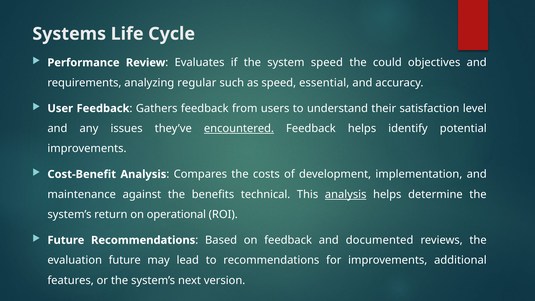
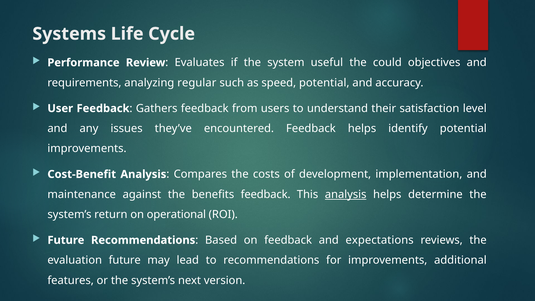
system speed: speed -> useful (327, 63)
speed essential: essential -> potential (324, 83)
encountered underline: present -> none (239, 128)
benefits technical: technical -> feedback (266, 194)
documented: documented -> expectations (380, 240)
